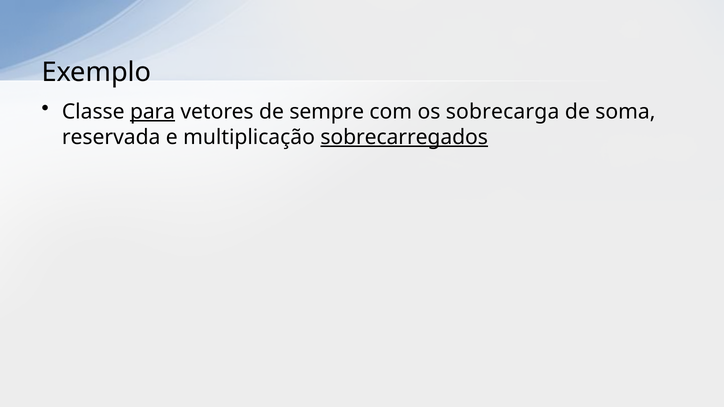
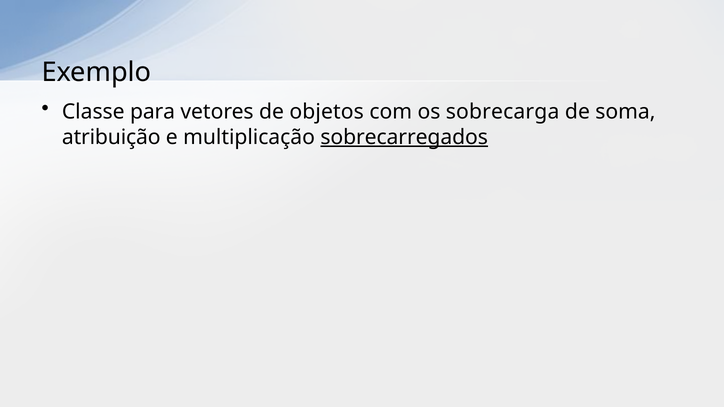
para underline: present -> none (153, 112)
sempre: sempre -> objetos (327, 112)
reservada: reservada -> atribuição (111, 137)
